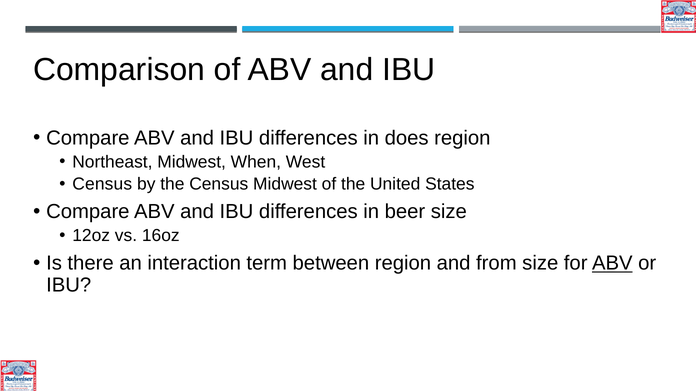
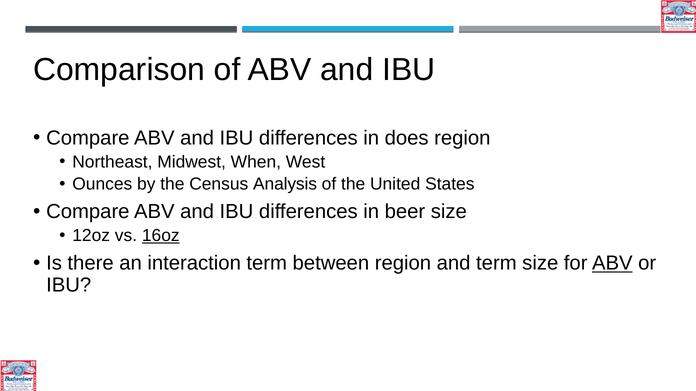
Census: Census -> Ounces (102, 184)
Census Midwest: Midwest -> Analysis (285, 184)
16oz underline: none -> present (161, 236)
and from: from -> term (496, 264)
